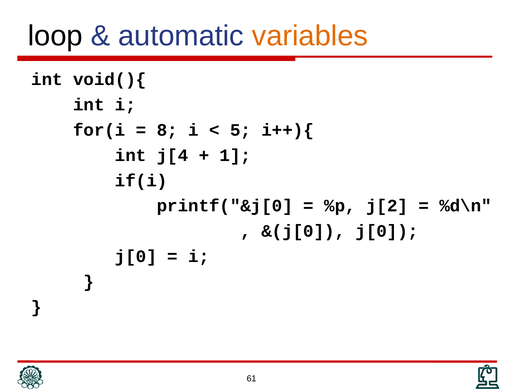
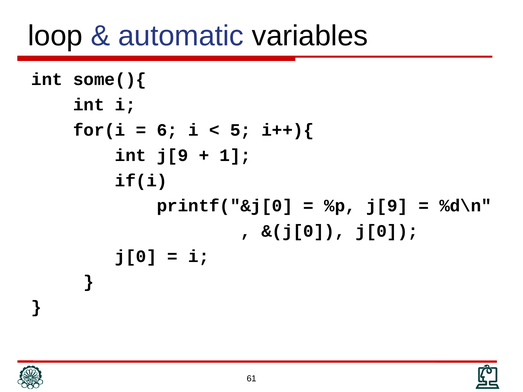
variables colour: orange -> black (310, 36)
void(){: void(){ -> some(){ (110, 80)
8: 8 -> 6 (167, 130)
int j[4: j[4 -> j[9 (173, 155)
%p j[2: j[2 -> j[9 (387, 206)
